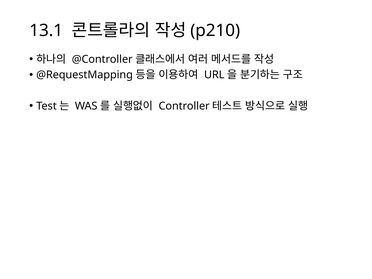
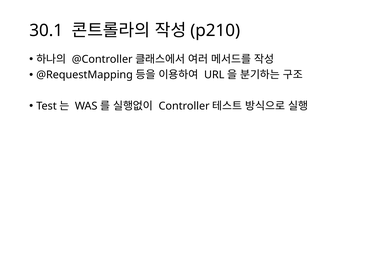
13.1: 13.1 -> 30.1 (46, 31)
